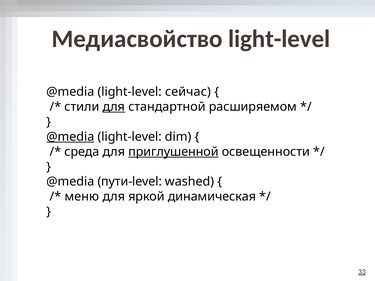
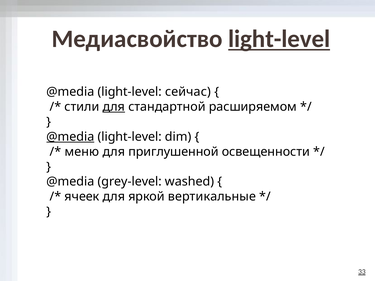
light-level underline: none -> present (279, 39)
среда: среда -> меню (82, 152)
приглушенной underline: present -> none (173, 152)
пути-level: пути-level -> grey-level (130, 182)
меню: меню -> ячеек (82, 197)
динамическая: динамическая -> вертикальные (212, 197)
